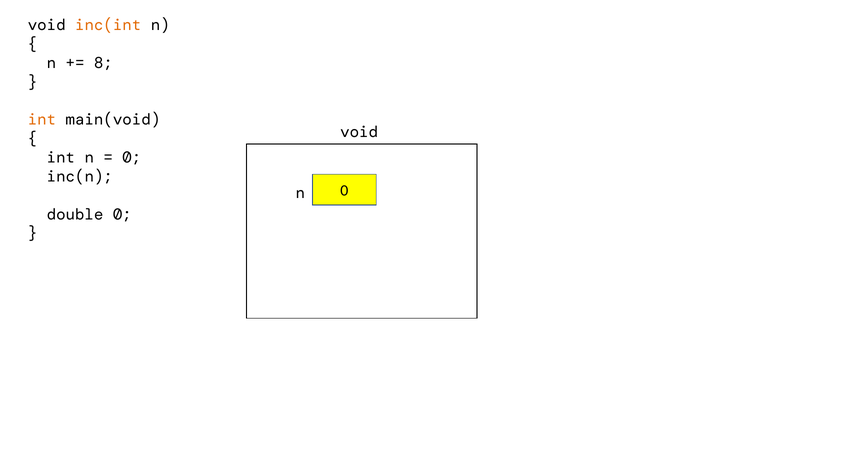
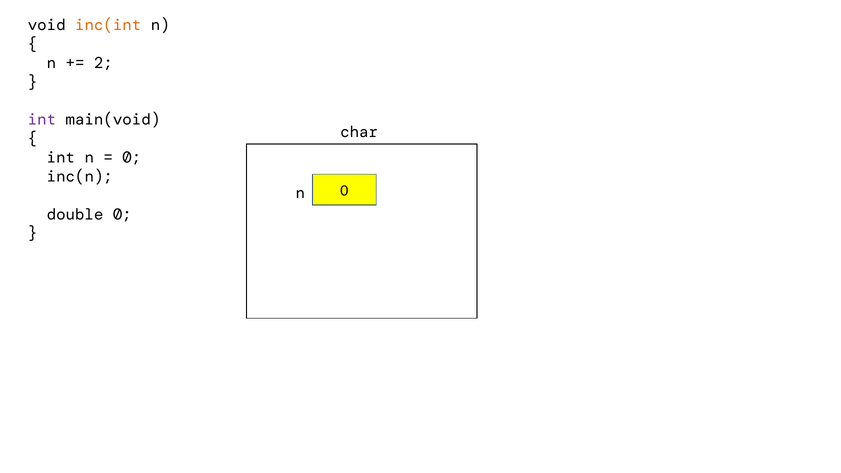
8: 8 -> 2 (103, 63)
int colour: orange -> purple (42, 120)
void: void -> char (359, 132)
